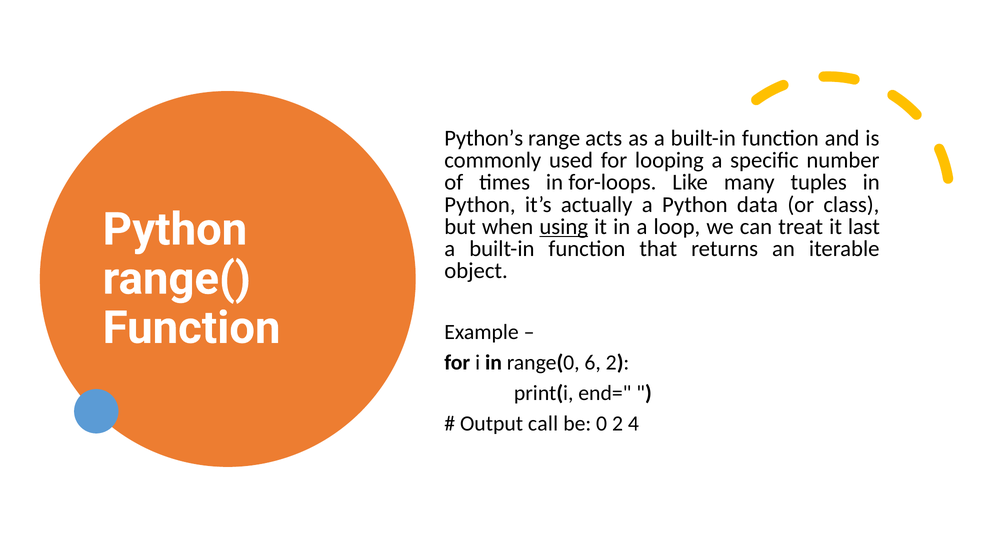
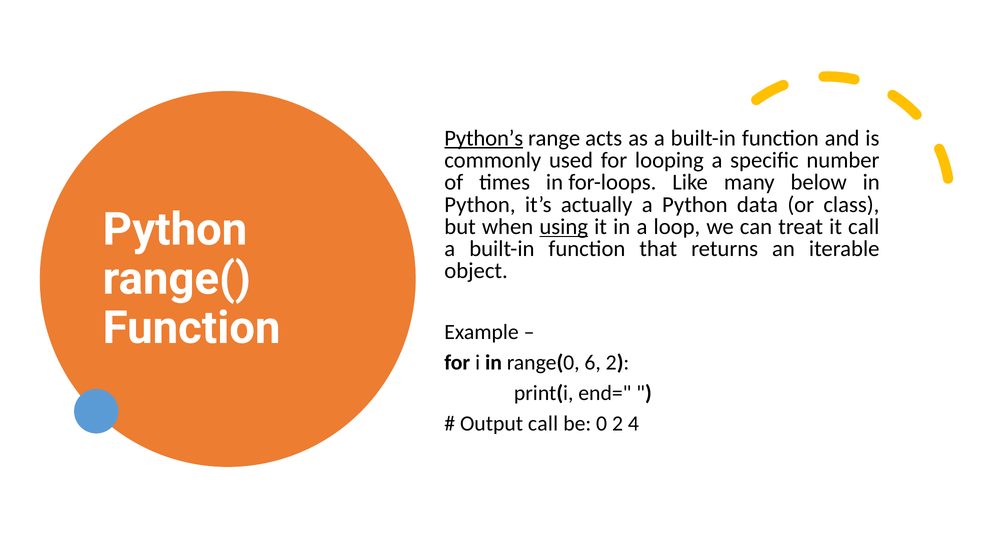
Python’s underline: none -> present (484, 138)
tuples: tuples -> below (819, 182)
it last: last -> call (864, 227)
